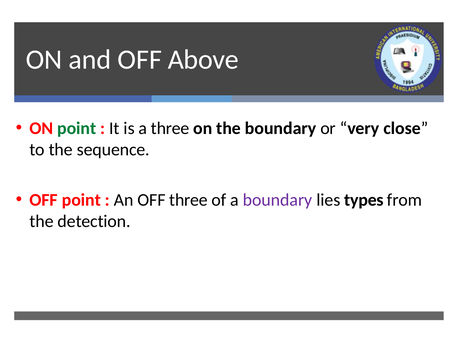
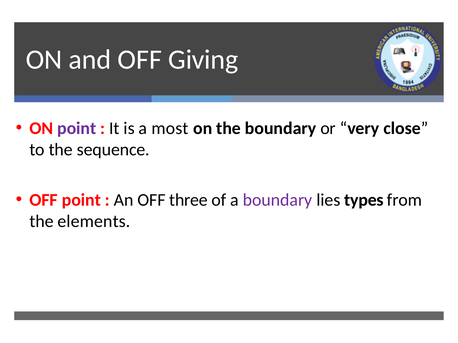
Above: Above -> Giving (203, 60)
point colour: green -> purple (77, 128)
a three: three -> most (170, 128)
detection: detection -> elements (94, 222)
